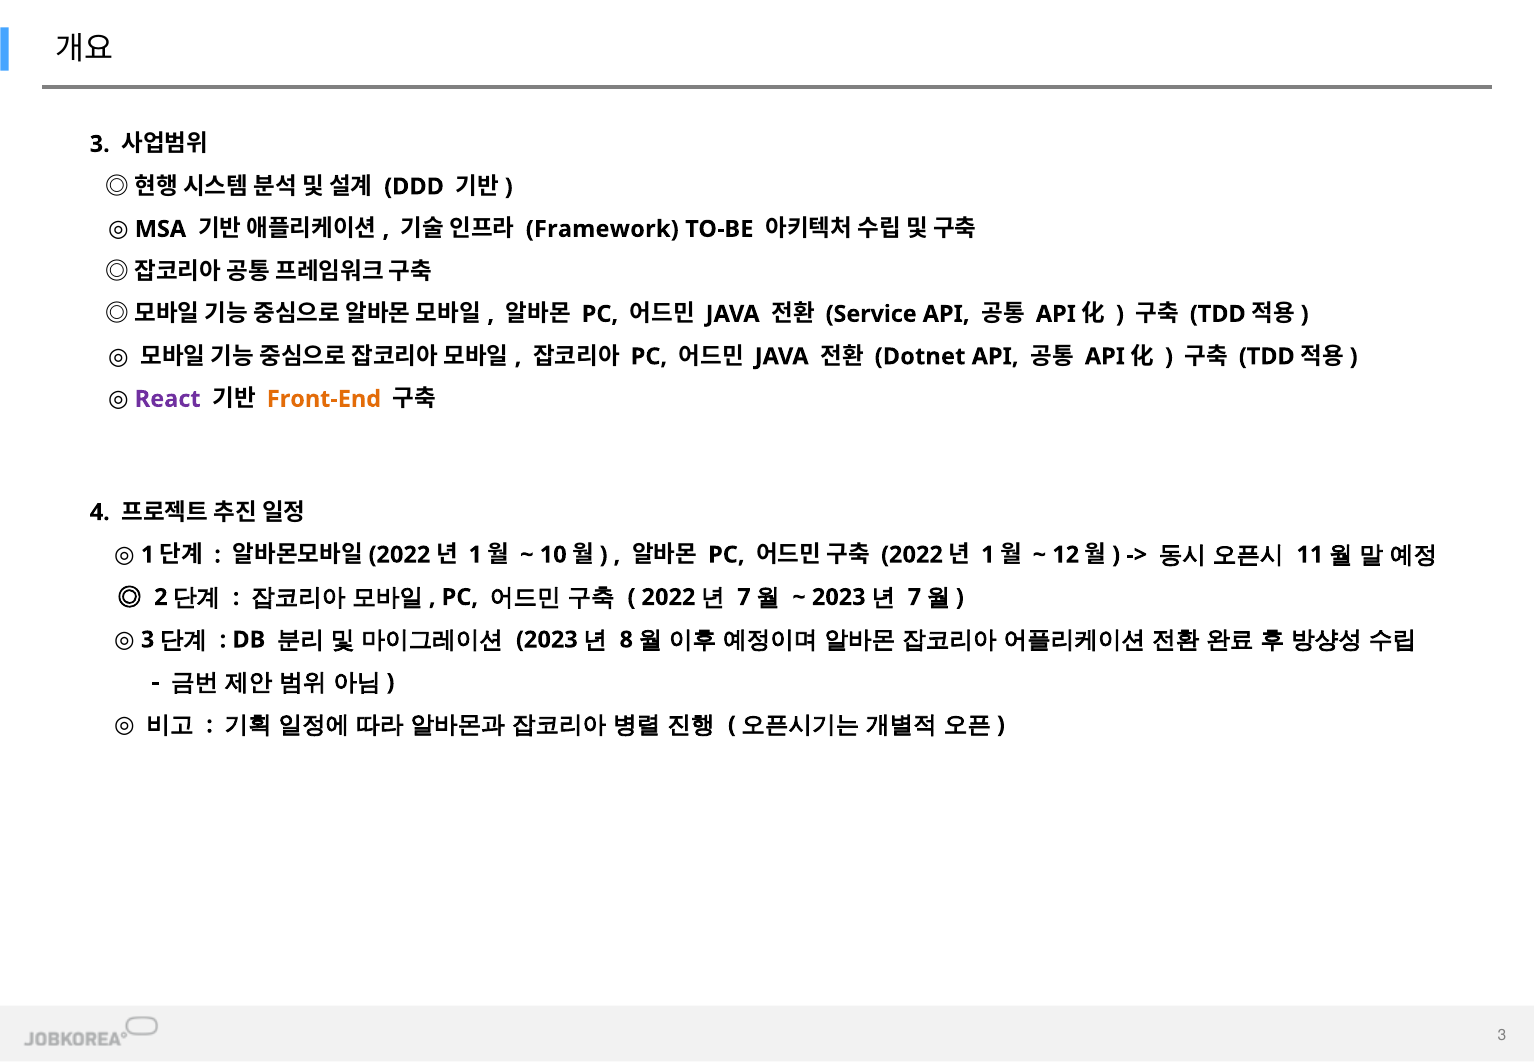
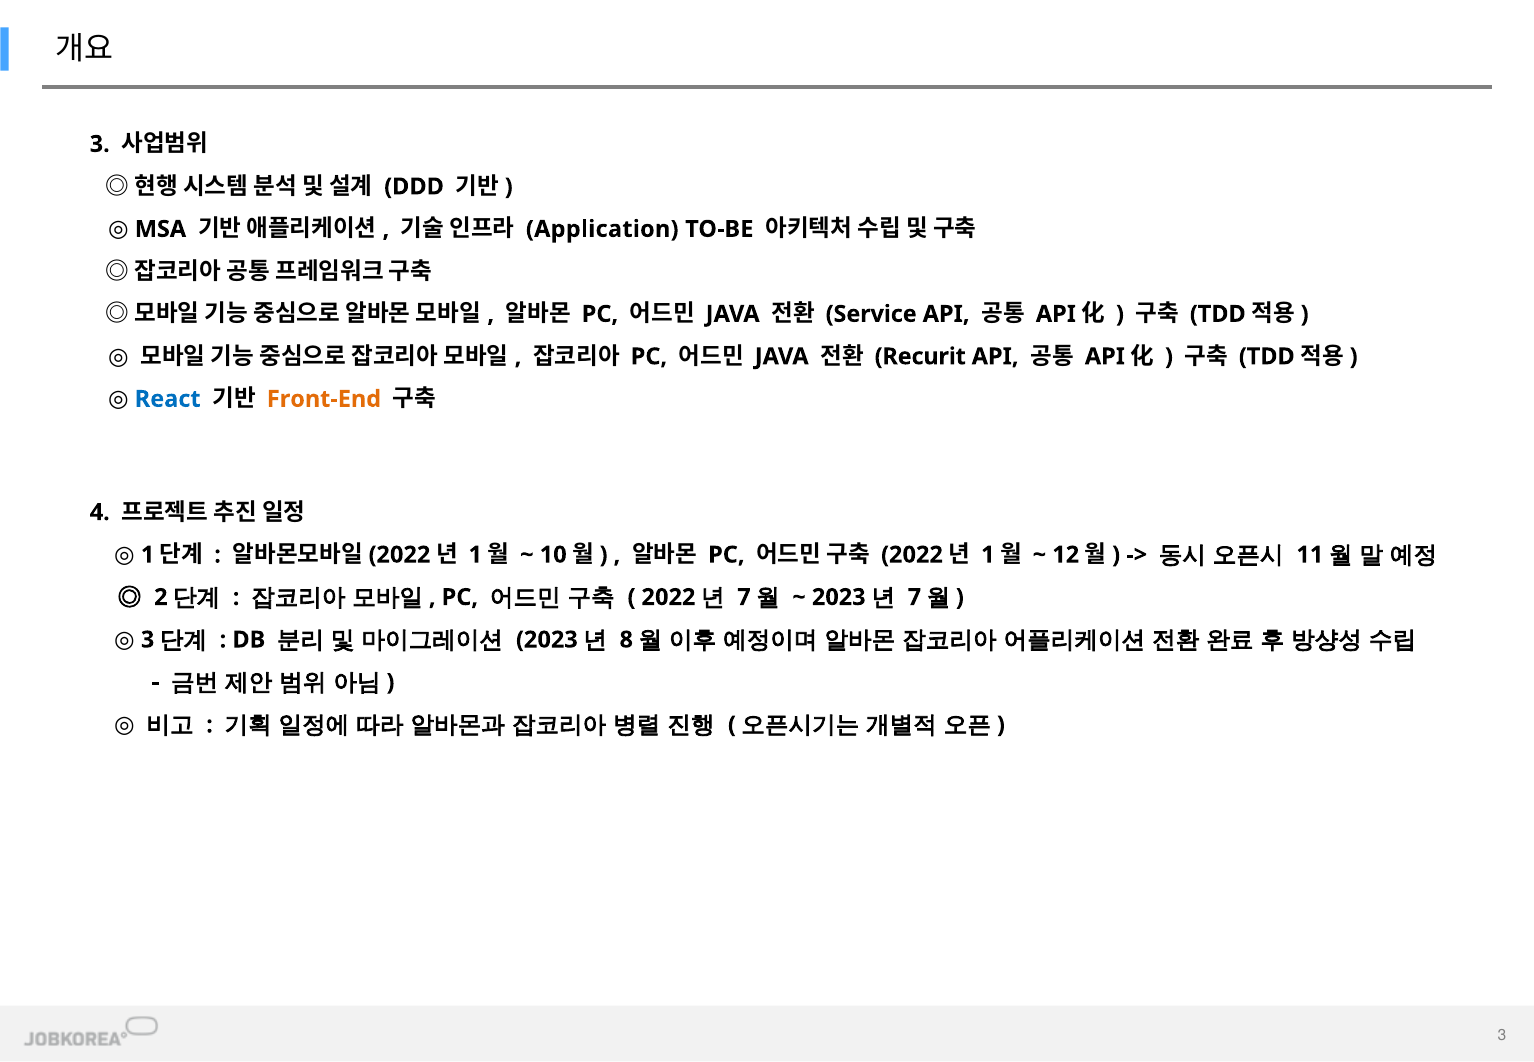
Framework: Framework -> Application (602, 229)
Dotnet: Dotnet -> Recurit (920, 357)
React colour: purple -> blue (168, 399)
